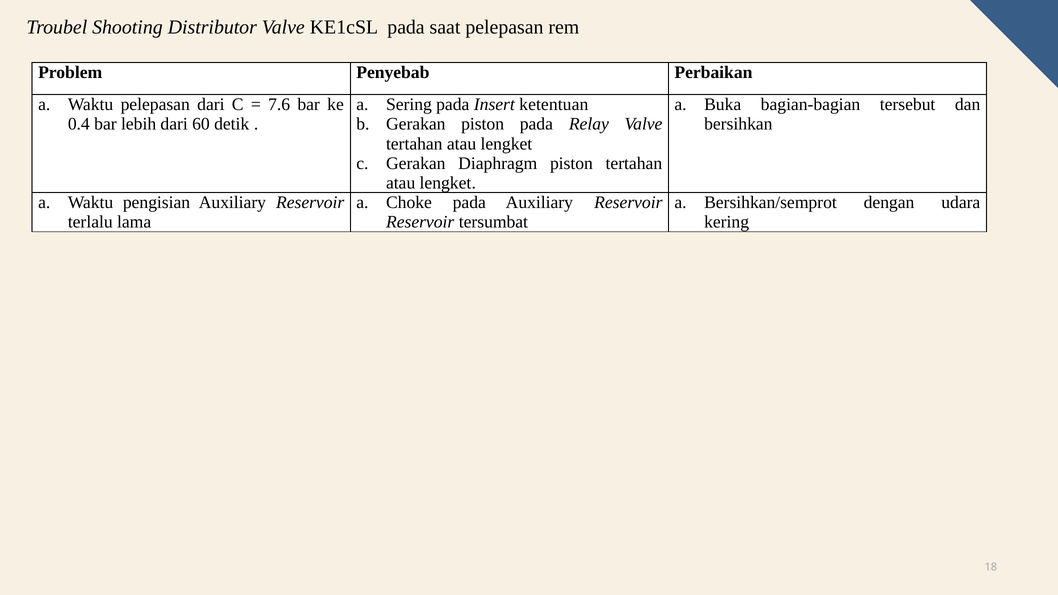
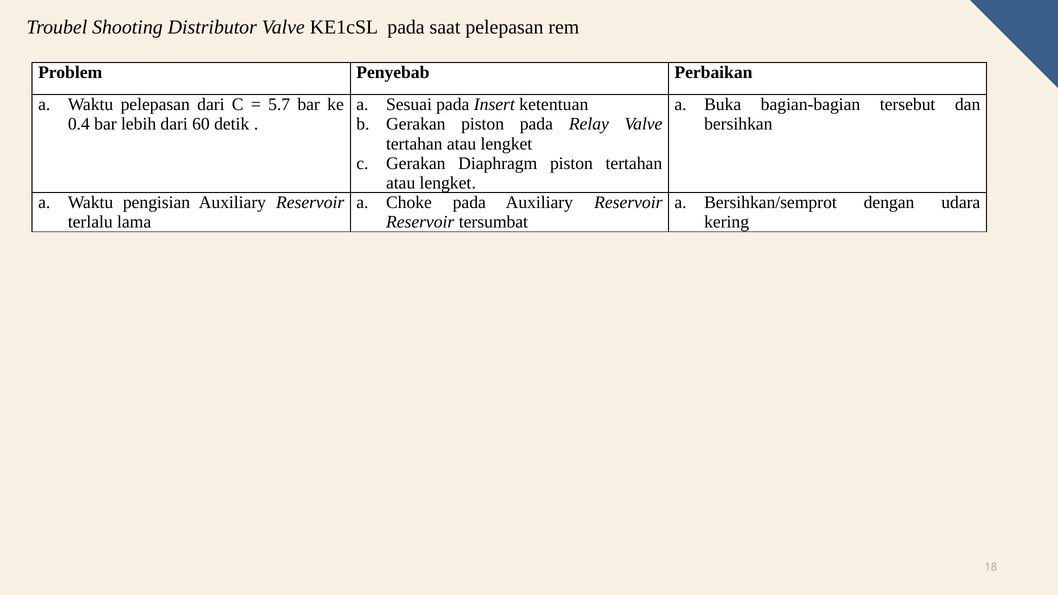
7.6: 7.6 -> 5.7 (279, 105)
Sering: Sering -> Sesuai (409, 105)
